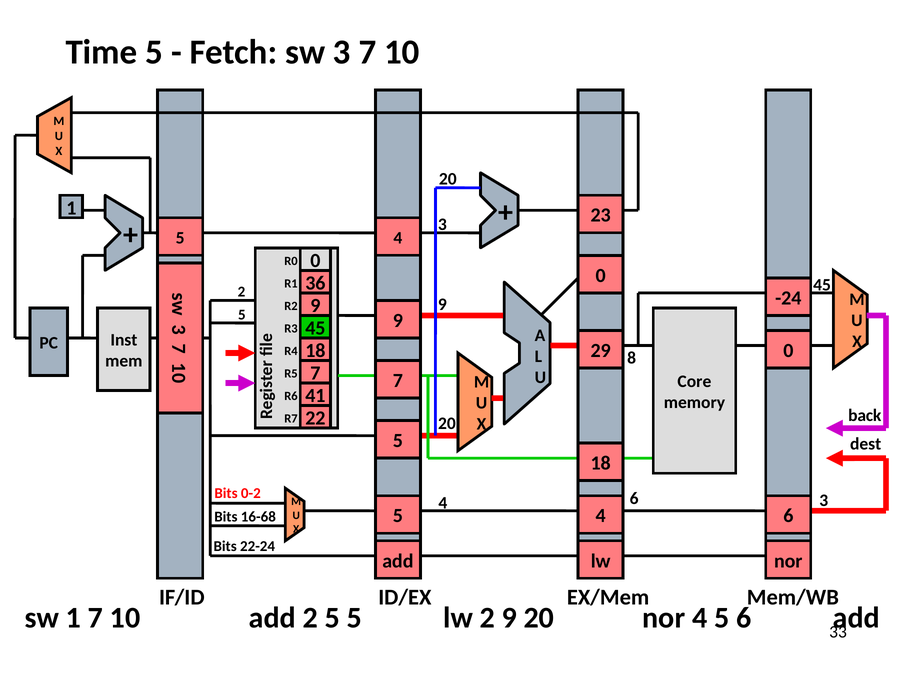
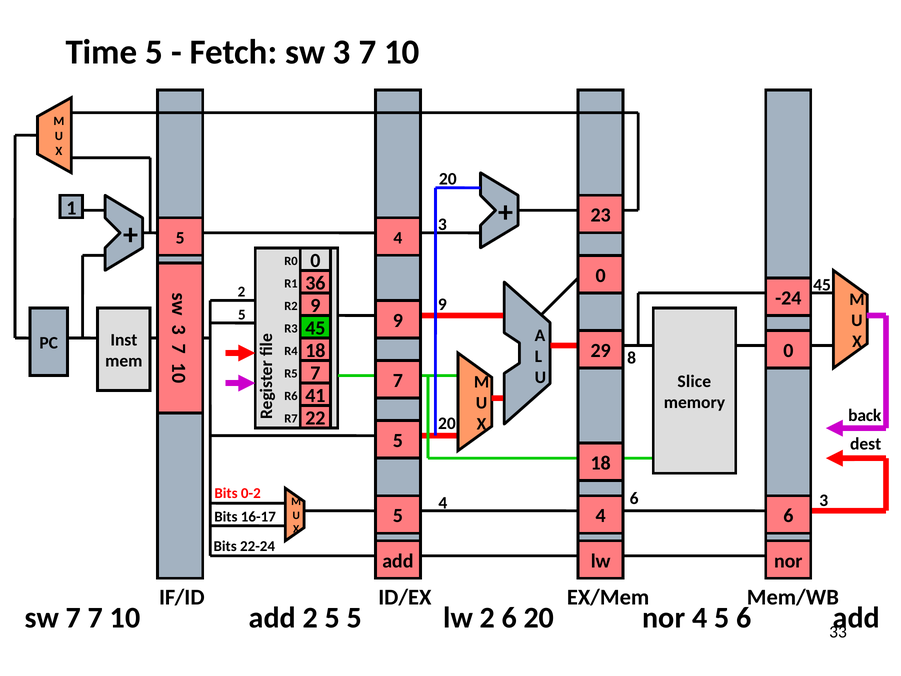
Core: Core -> Slice (694, 381)
16-68: 16-68 -> 16-17 (258, 517)
sw 1: 1 -> 7 (73, 618)
2 9: 9 -> 6 (509, 618)
